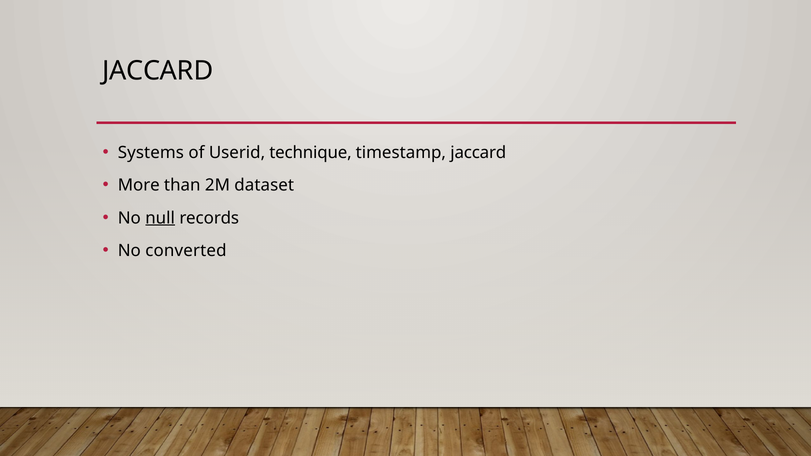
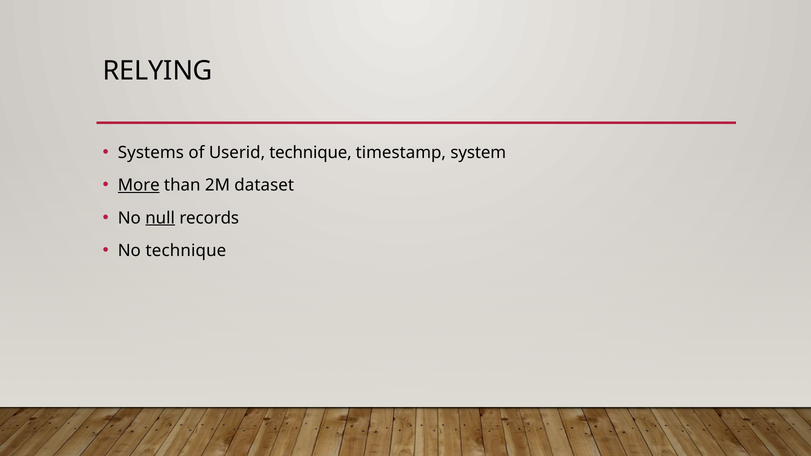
JACCARD: JACCARD -> RELYING (158, 71)
timestamp jaccard: jaccard -> system (478, 152)
More underline: none -> present (139, 185)
No converted: converted -> technique (186, 251)
